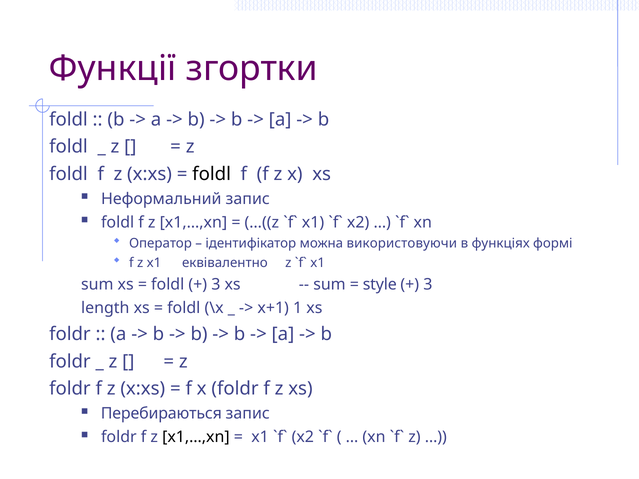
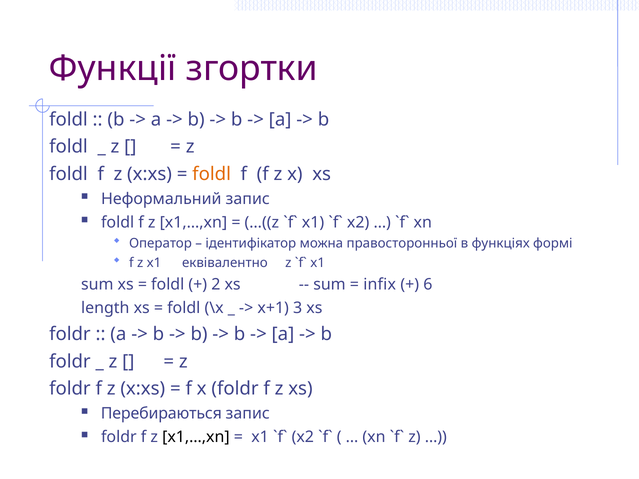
foldl colour: black -> orange (212, 174)
використовуючи: використовуючи -> правосторонньої (402, 243)
3: 3 -> 2 (216, 285)
style: style -> infix (380, 285)
3: 3 -> 6 (428, 285)
1: 1 -> 3 (298, 308)
